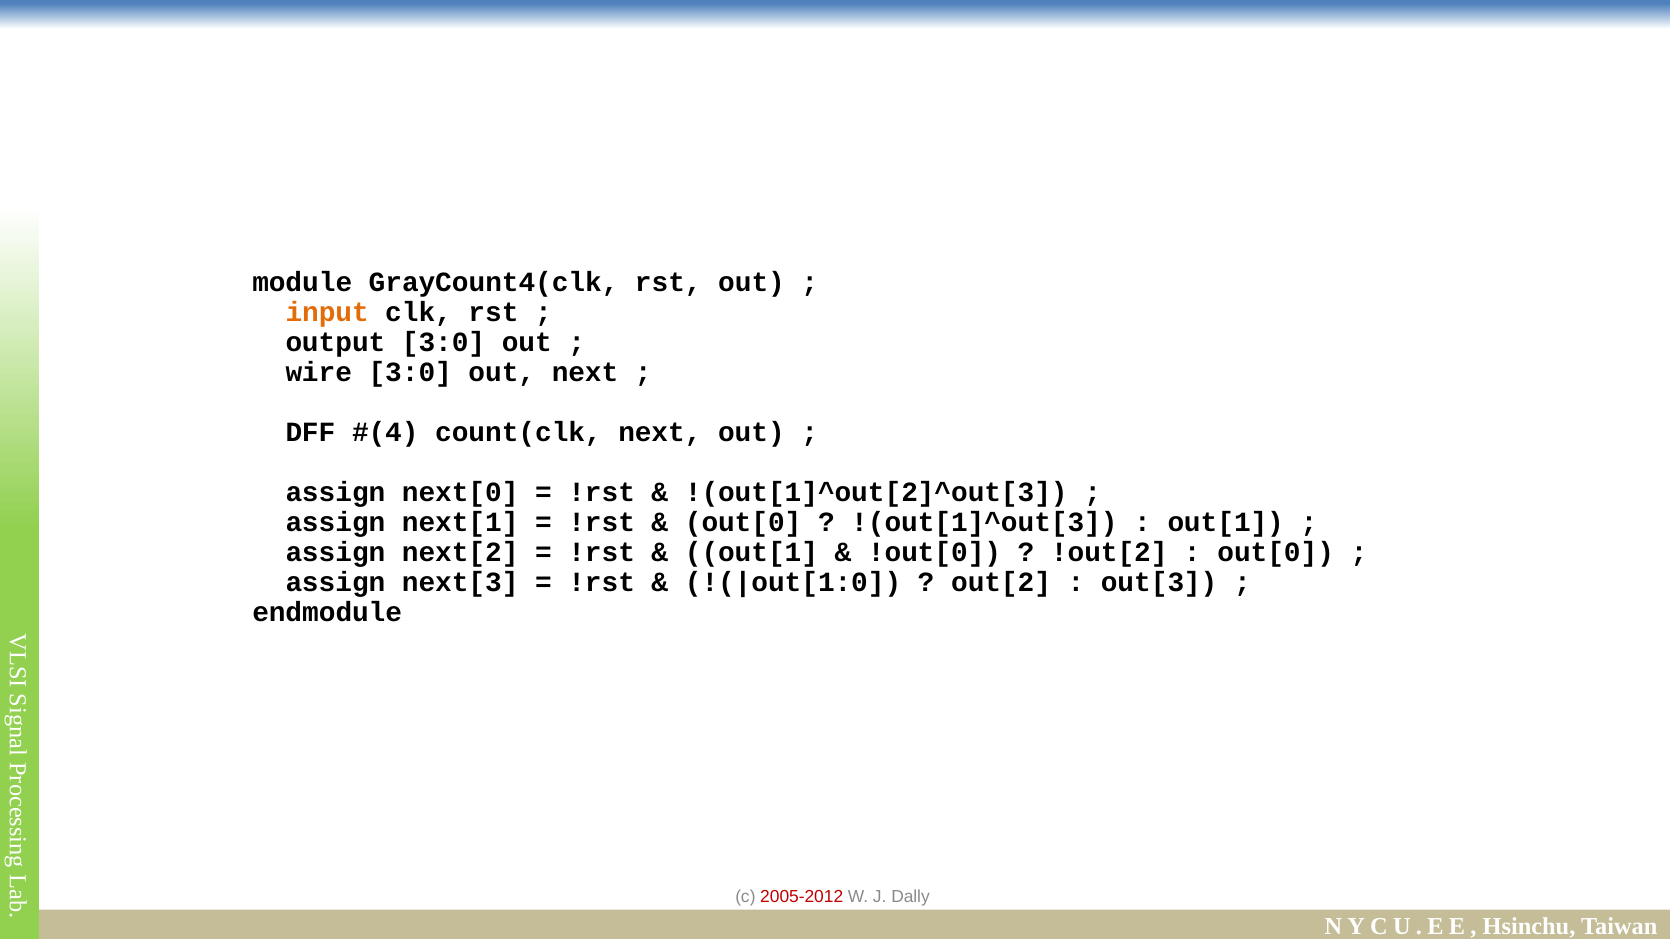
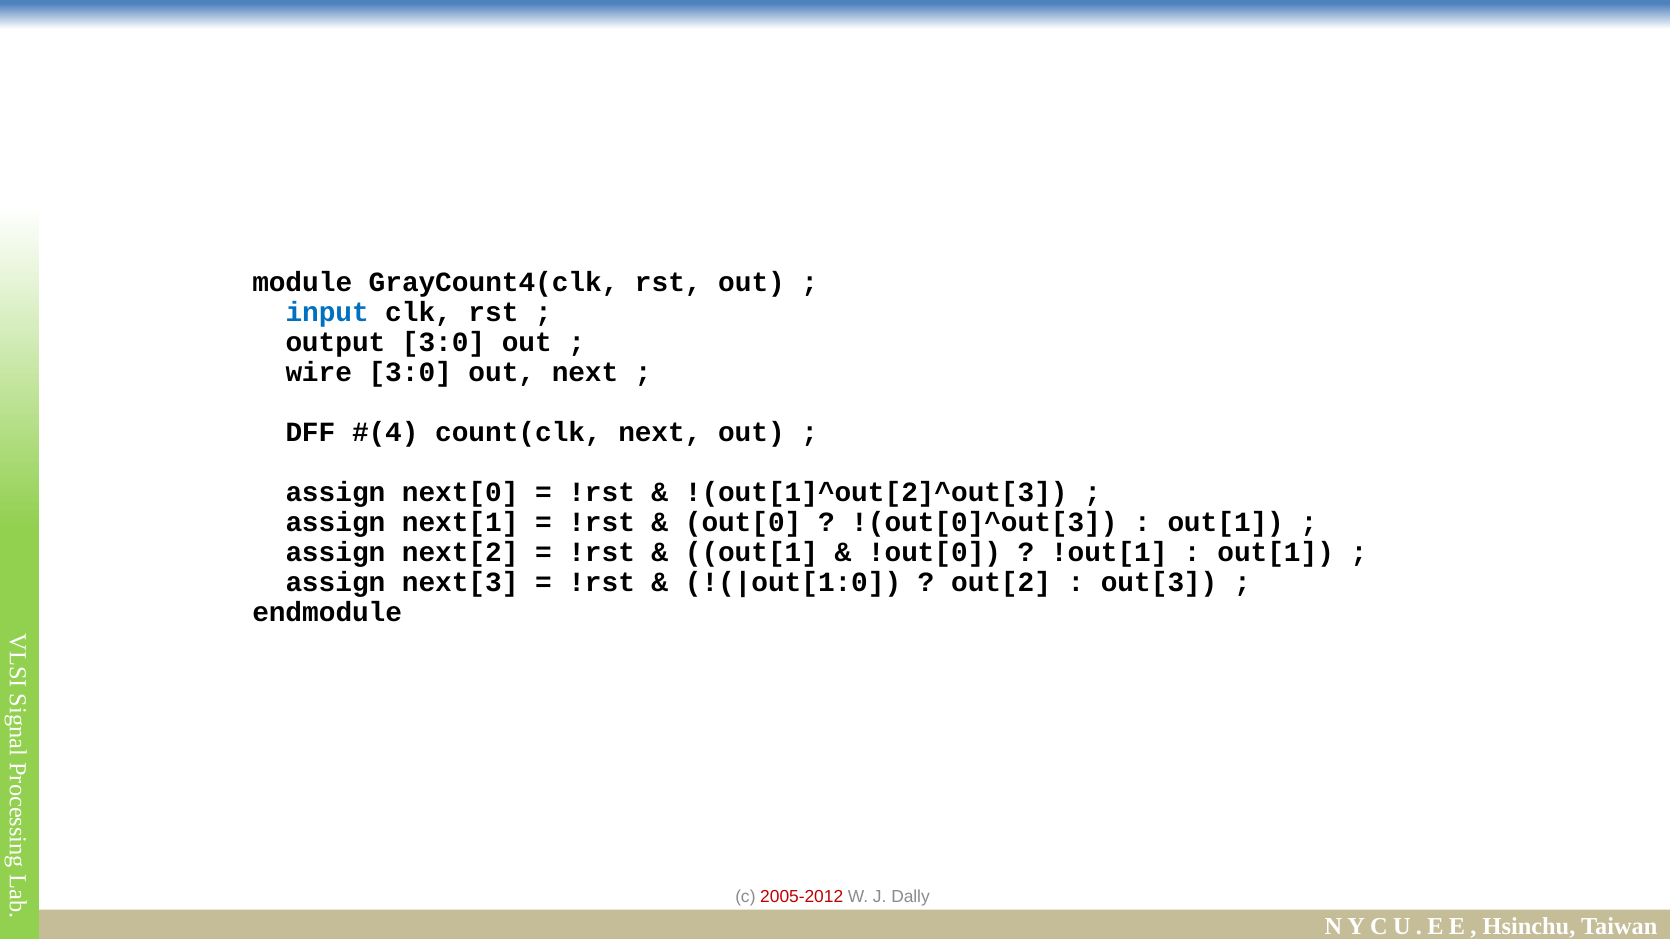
input colour: orange -> blue (327, 312)
!(out[1]^out[3: !(out[1]^out[3 -> !(out[0]^out[3 (984, 523)
!out[2: !out[2 -> !out[1 (1109, 553)
out[0: out[0 -> out[1 (1276, 553)
